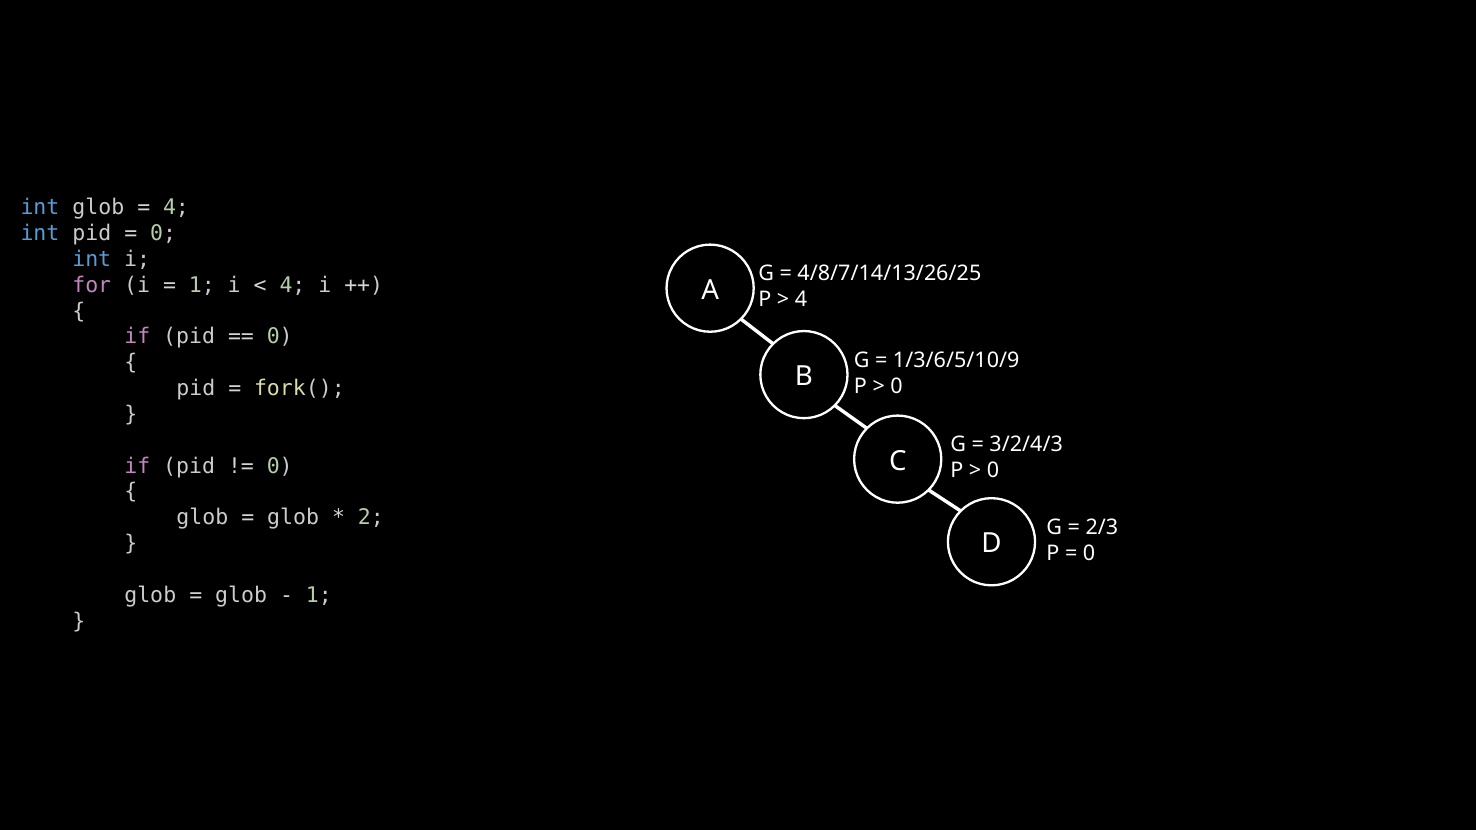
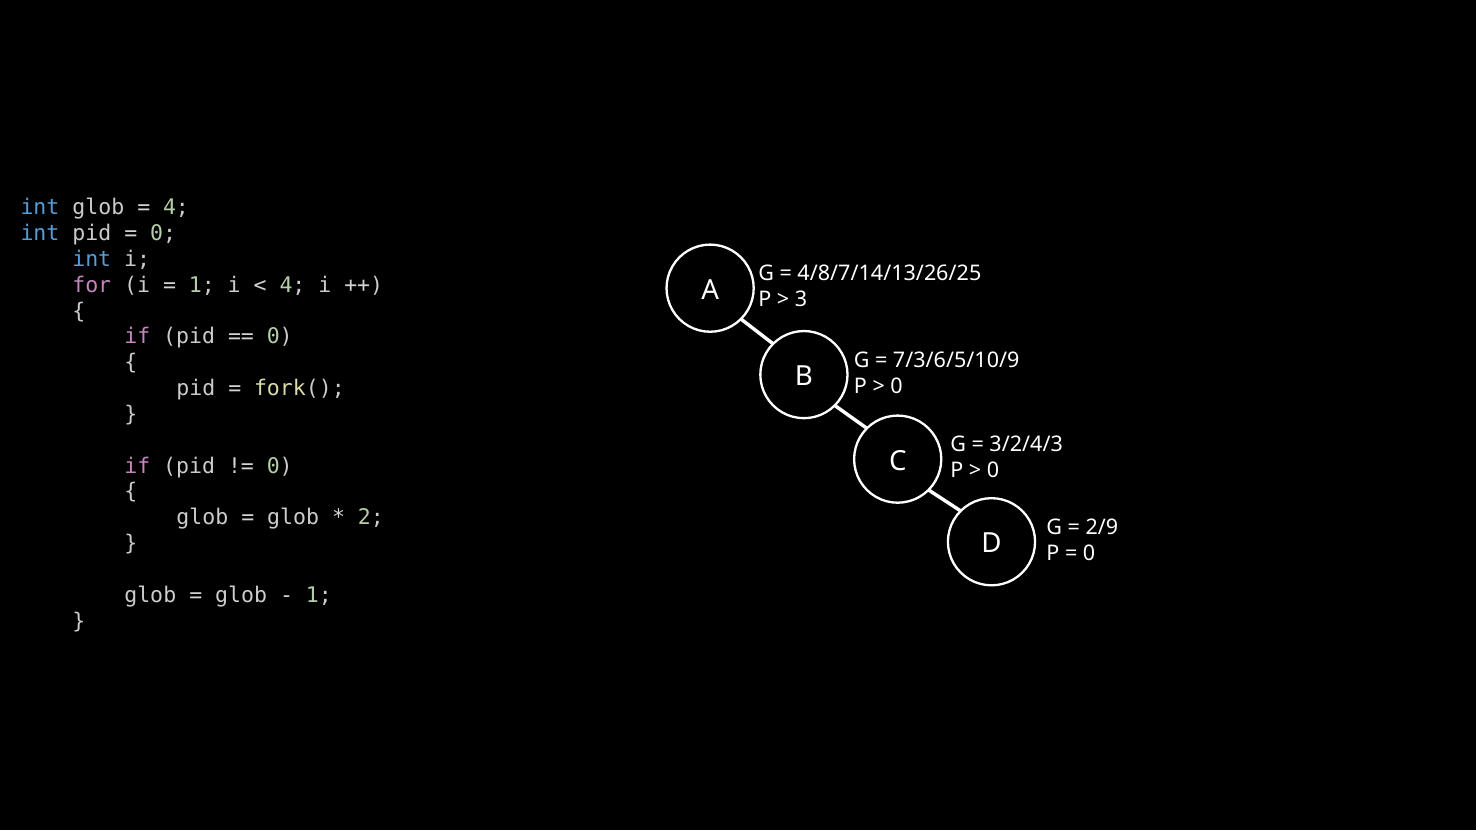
4: 4 -> 3 (801, 300)
1/3/6/5/10/9: 1/3/6/5/10/9 -> 7/3/6/5/10/9 (956, 360)
2/3: 2/3 -> 2/9 (1102, 527)
